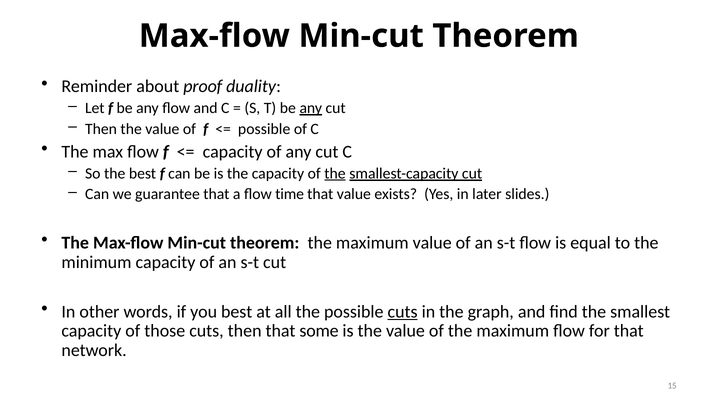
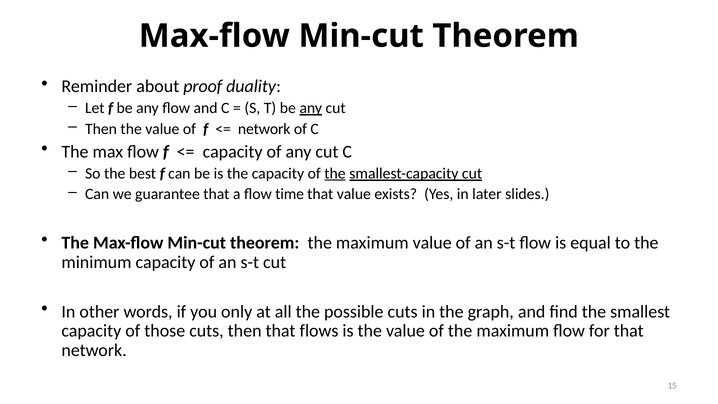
possible: possible -> network (264, 129)
you best: best -> only (237, 312)
cuts underline: present -> none (403, 312)
some: some -> flows (319, 331)
